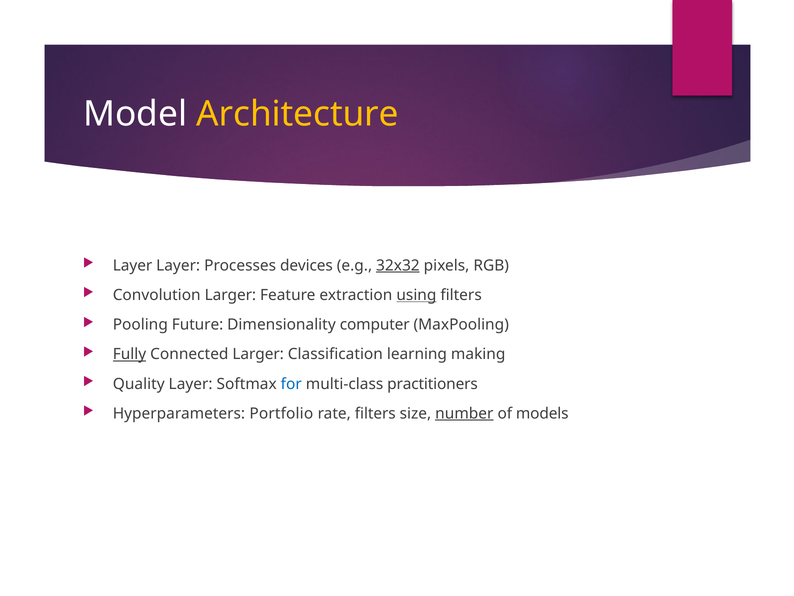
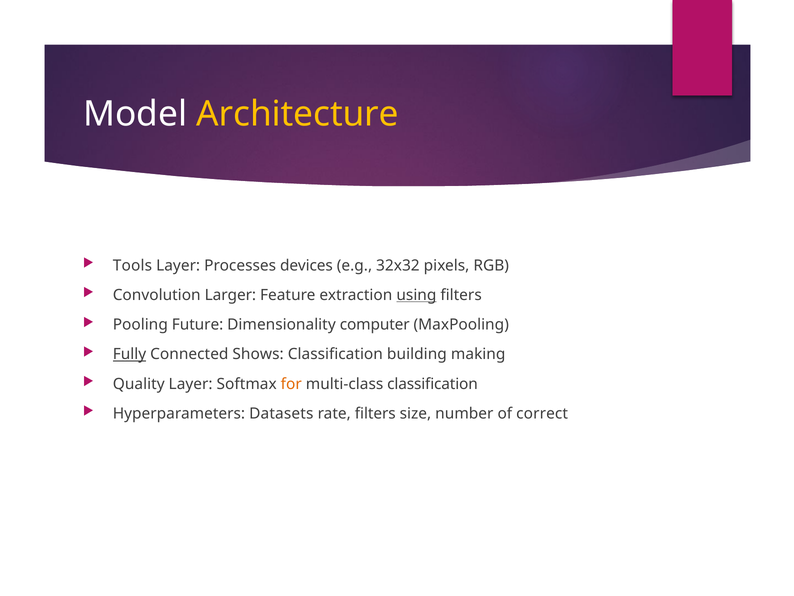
Layer: Layer -> Tools (132, 265)
32x32 underline: present -> none (398, 265)
Connected Larger: Larger -> Shows (258, 354)
learning: learning -> building (417, 354)
for colour: blue -> orange (291, 384)
multi-class practitioners: practitioners -> classification (433, 384)
Portfolio: Portfolio -> Datasets (281, 413)
number underline: present -> none (464, 413)
models: models -> correct (542, 413)
